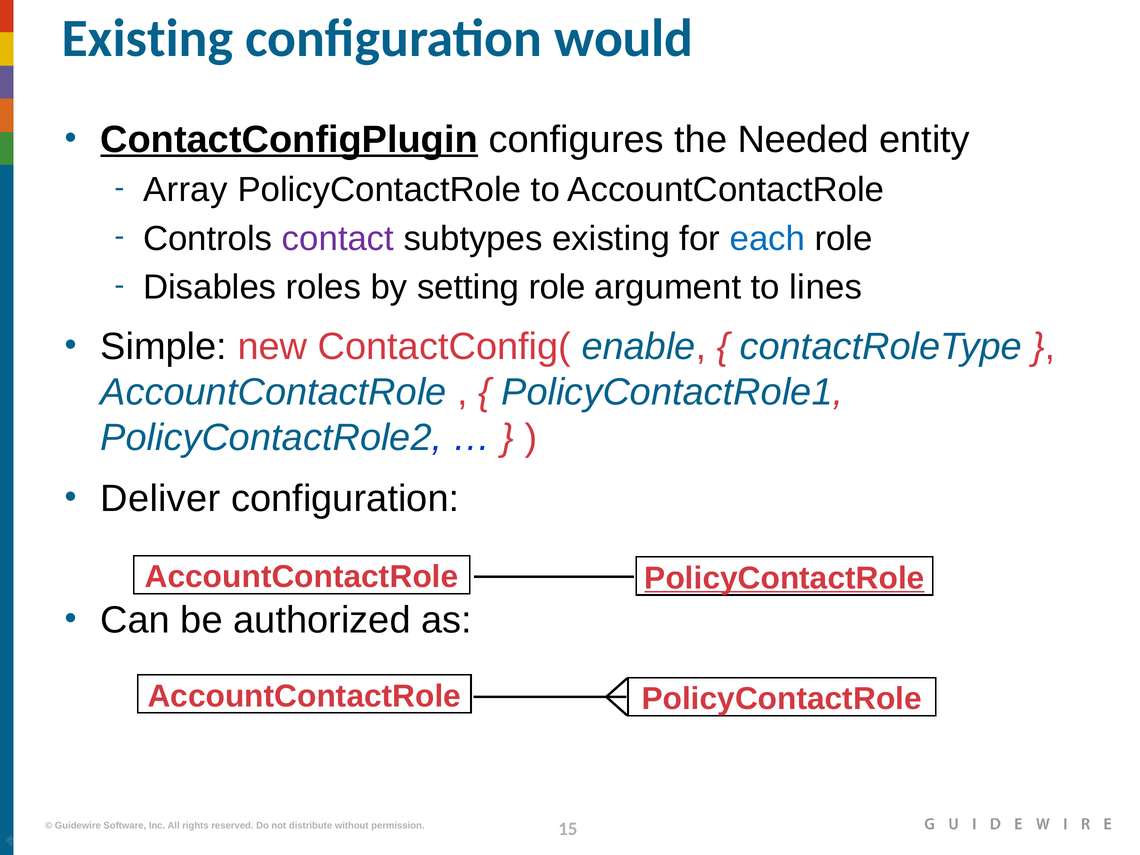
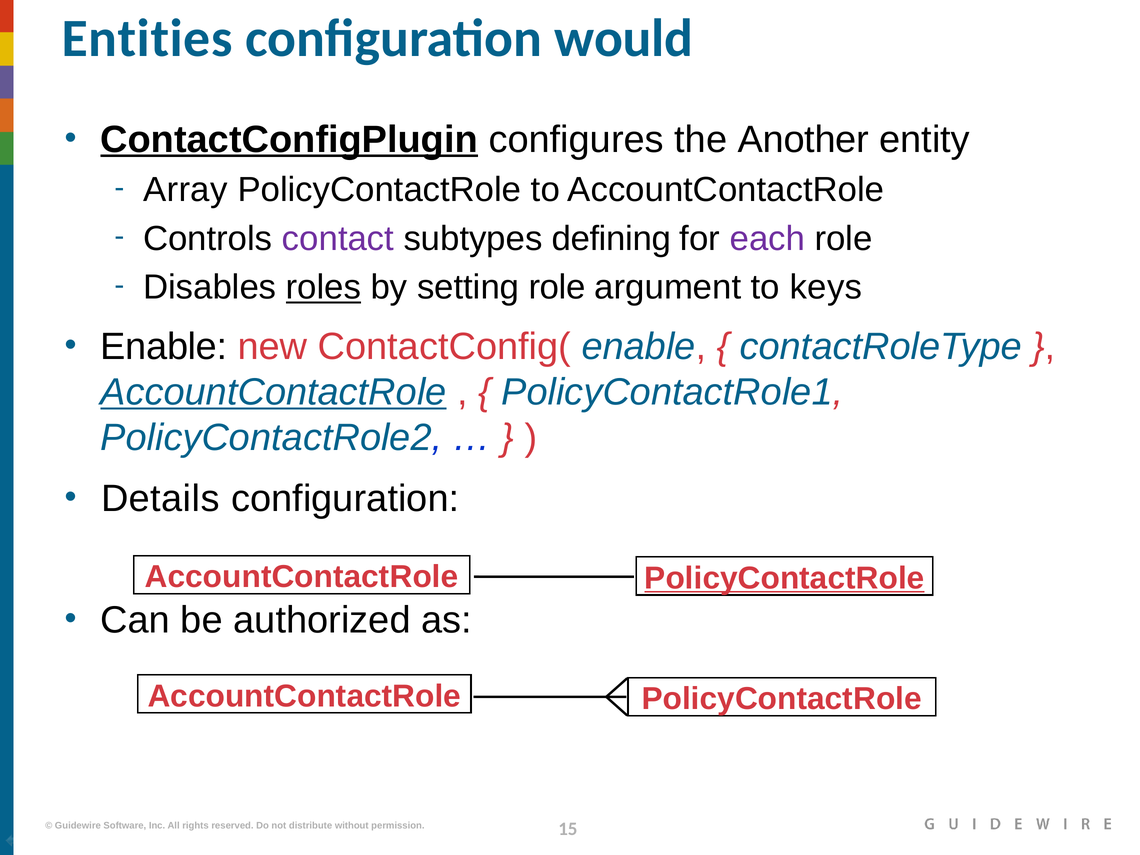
Existing: Existing -> Entities (147, 39)
Needed: Needed -> Another (803, 139)
subtypes existing: existing -> defining (611, 239)
each colour: blue -> purple (767, 239)
roles underline: none -> present (323, 287)
lines: lines -> keys (826, 287)
Simple: Simple -> Enable (164, 347)
AccountContactRole underline: none -> present (273, 392)
Deliver: Deliver -> Details (160, 499)
